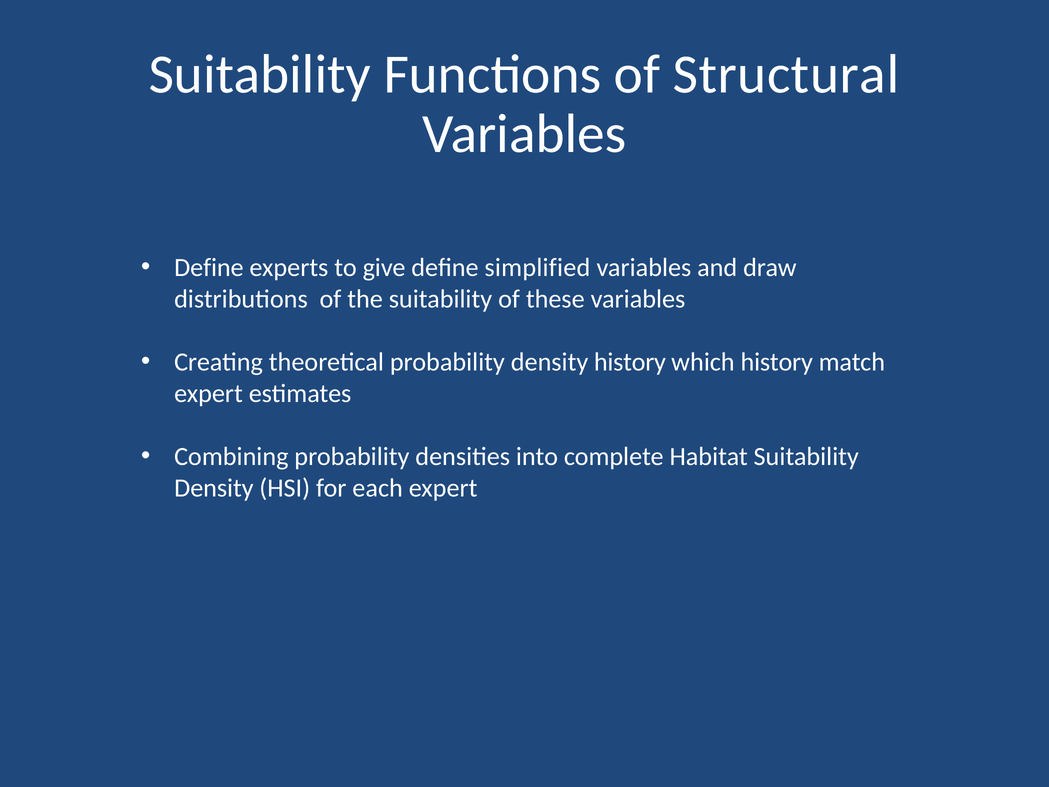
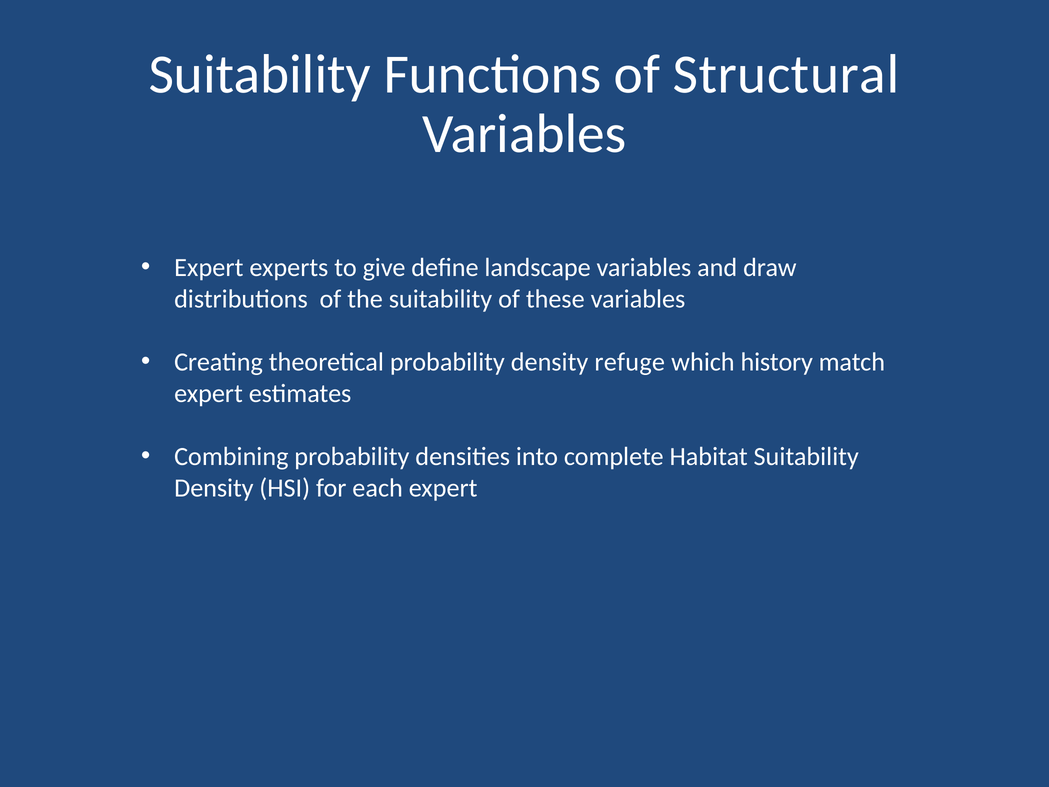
Define: Define -> Expert (209, 267)
simplified: simplified -> landscape (538, 267)
density history: history -> refuge (630, 362)
